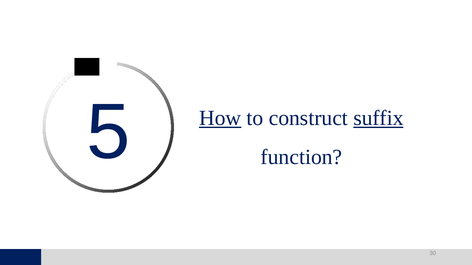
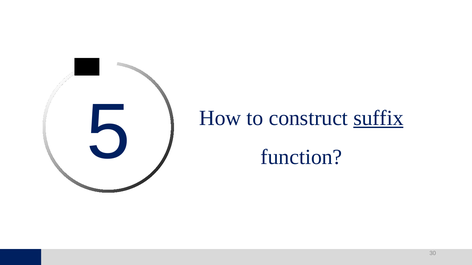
How underline: present -> none (220, 118)
